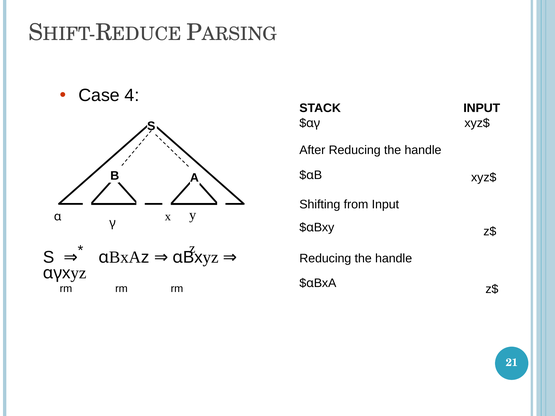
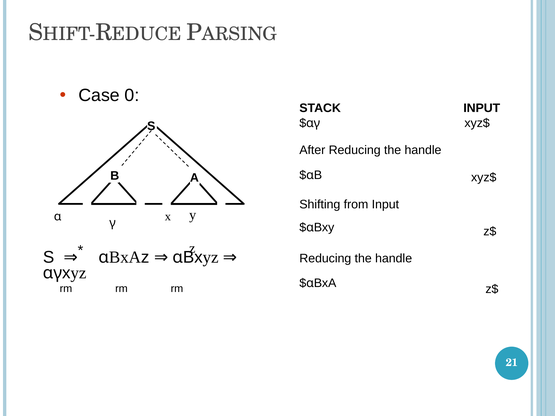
4: 4 -> 0 (132, 96)
